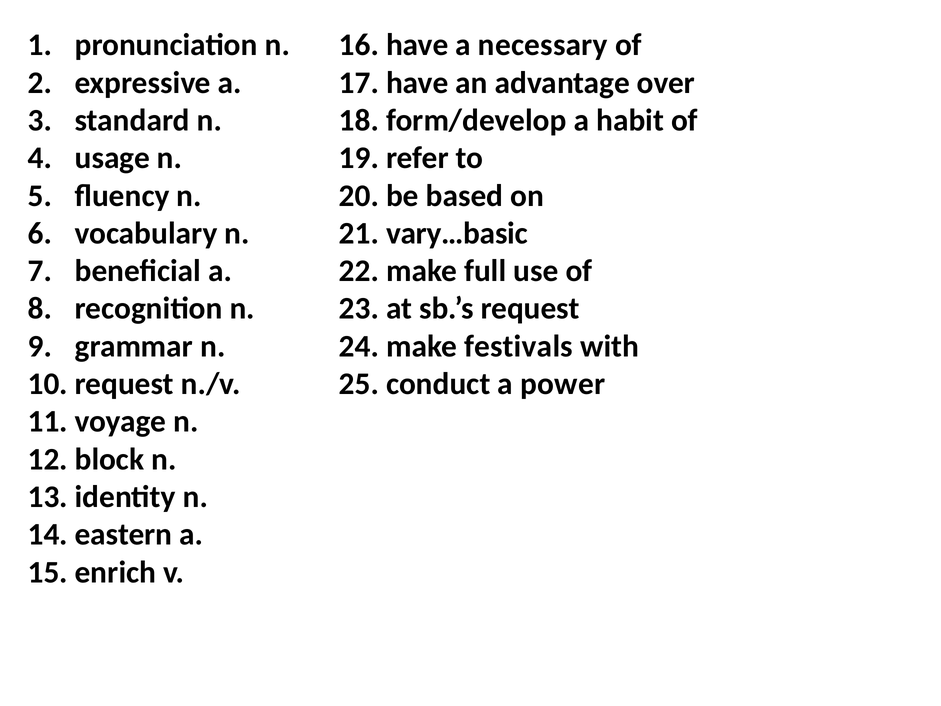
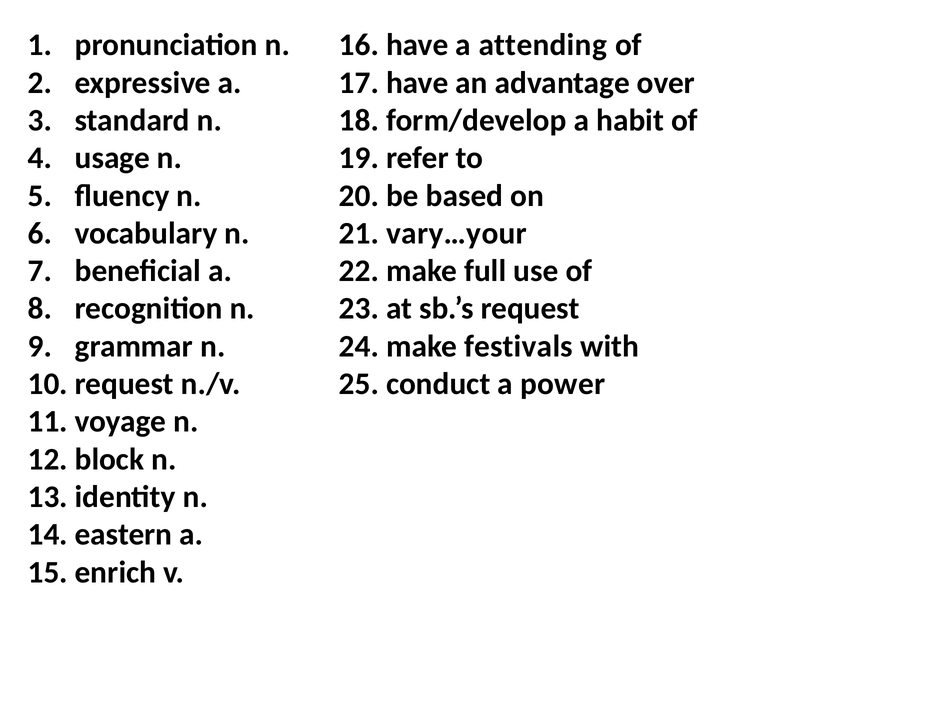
necessary: necessary -> attending (543, 45)
vary…basic: vary…basic -> vary…your (457, 233)
